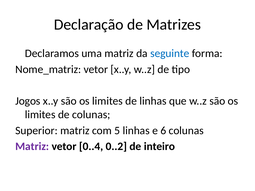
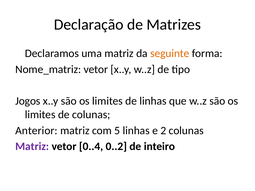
seguinte colour: blue -> orange (170, 54)
Superior: Superior -> Anterior (36, 131)
6: 6 -> 2 (163, 131)
